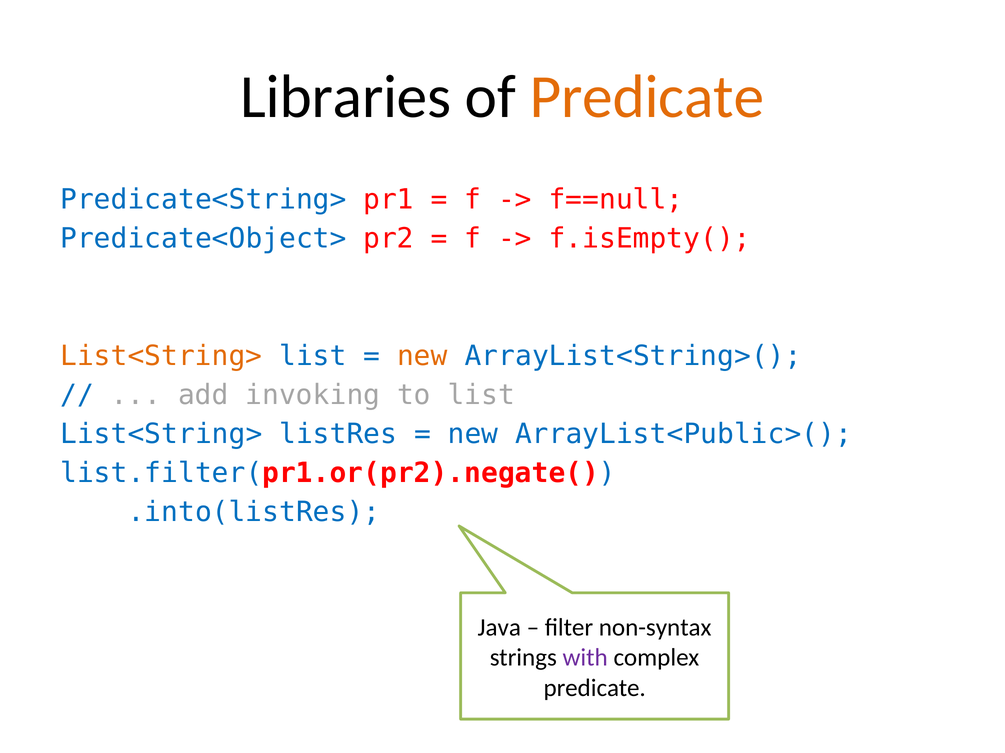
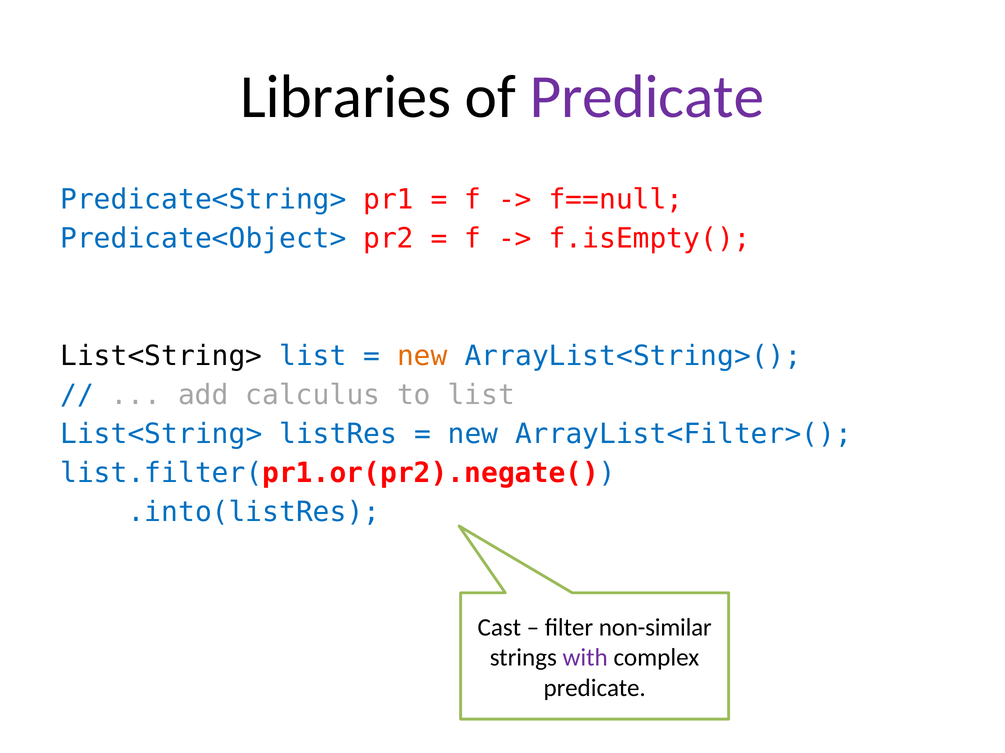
Predicate colour: orange -> purple (647, 97)
List<String> colour: orange -> black (161, 356)
invoking: invoking -> calculus (313, 395)
ArrayList<Public>(: ArrayList<Public>( -> ArrayList<Filter>( (684, 434)
Java: Java -> Cast (499, 628)
non-syntax: non-syntax -> non-similar (655, 628)
